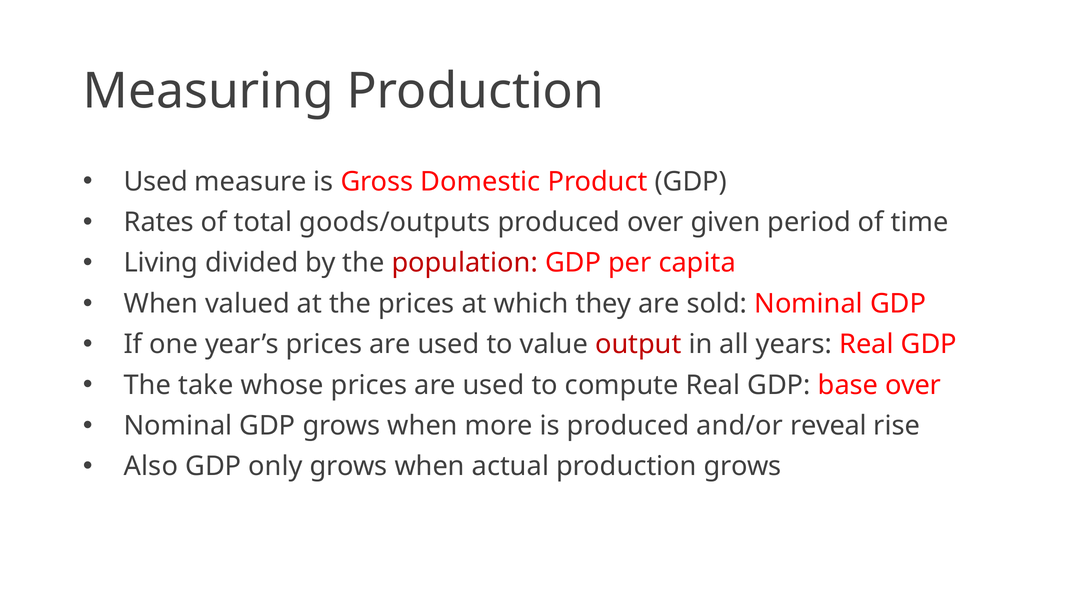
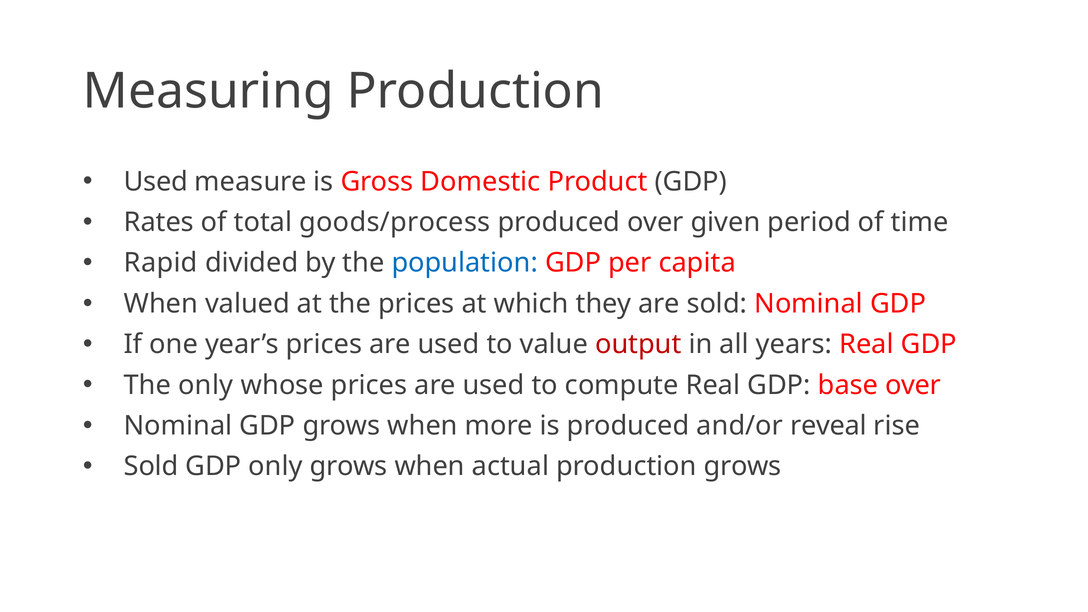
goods/outputs: goods/outputs -> goods/process (395, 222)
Living: Living -> Rapid (161, 263)
population colour: red -> blue (465, 263)
The take: take -> only (206, 385)
Also: Also -> Sold (151, 466)
